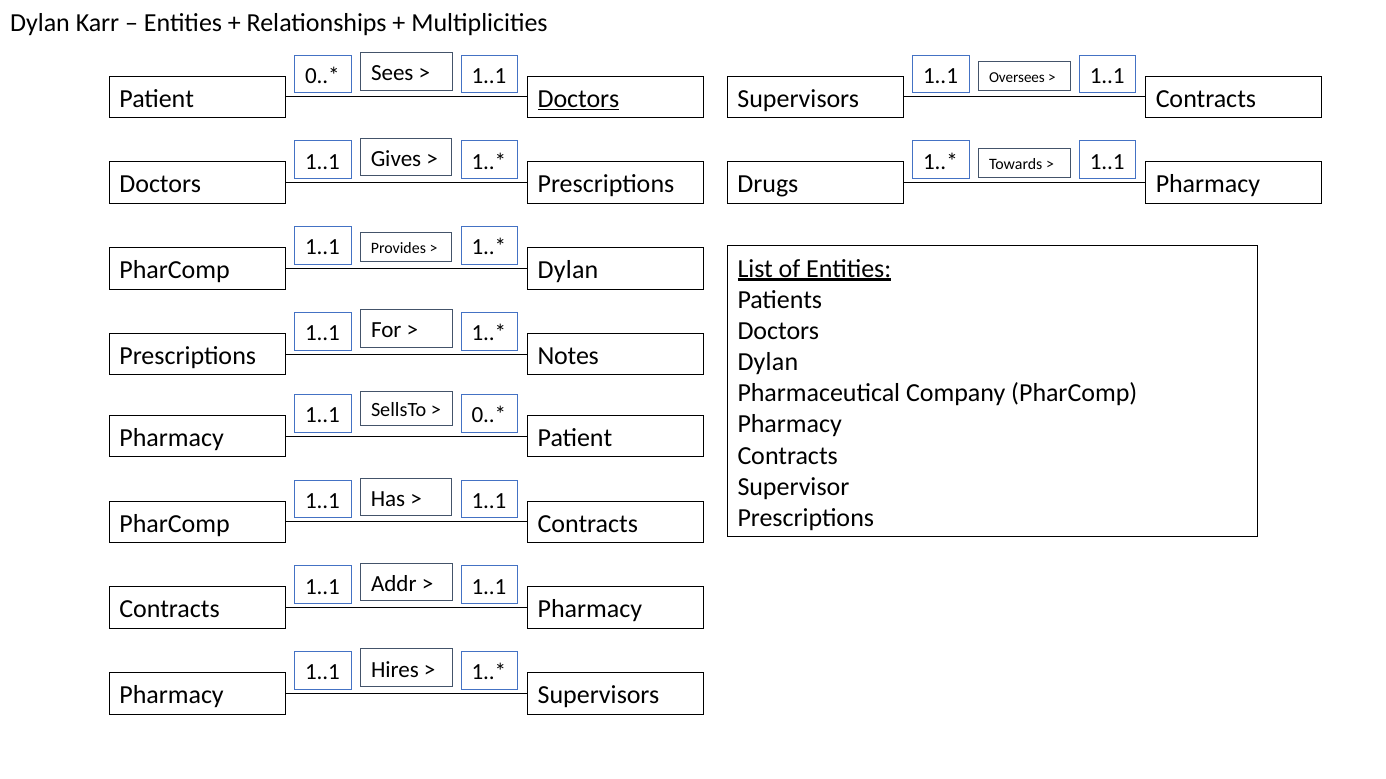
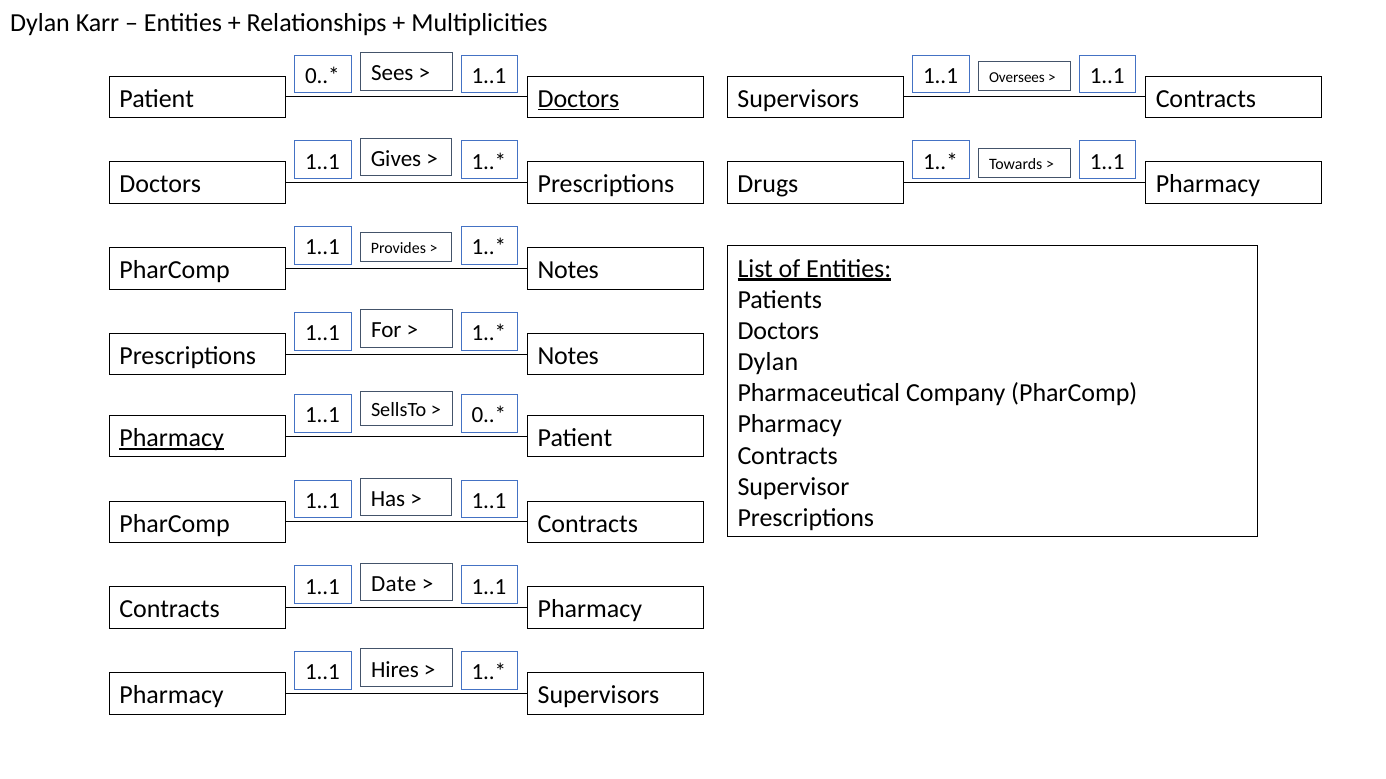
PharComp Dylan: Dylan -> Notes (568, 270)
Pharmacy underline: none -> present (172, 438)
Addr: Addr -> Date (394, 584)
